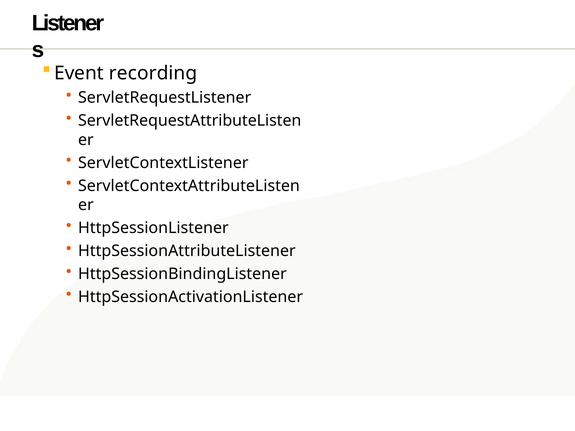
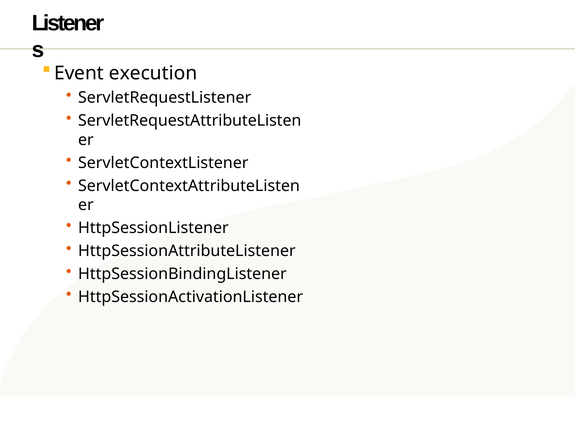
recording: recording -> execution (153, 73)
